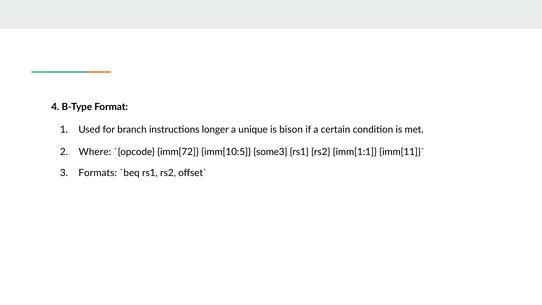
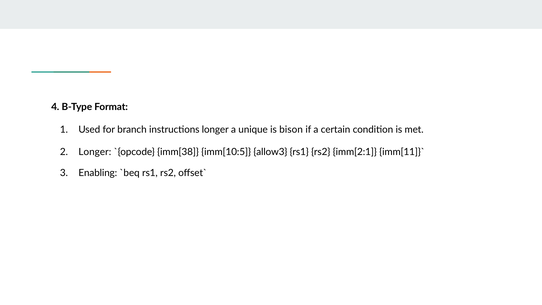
Where: Where -> Longer (95, 152)
imm[72: imm[72 -> imm[38 (178, 152)
some3: some3 -> allow3 (270, 152)
imm[1:1: imm[1:1 -> imm[2:1 (355, 152)
Formats: Formats -> Enabling (98, 173)
